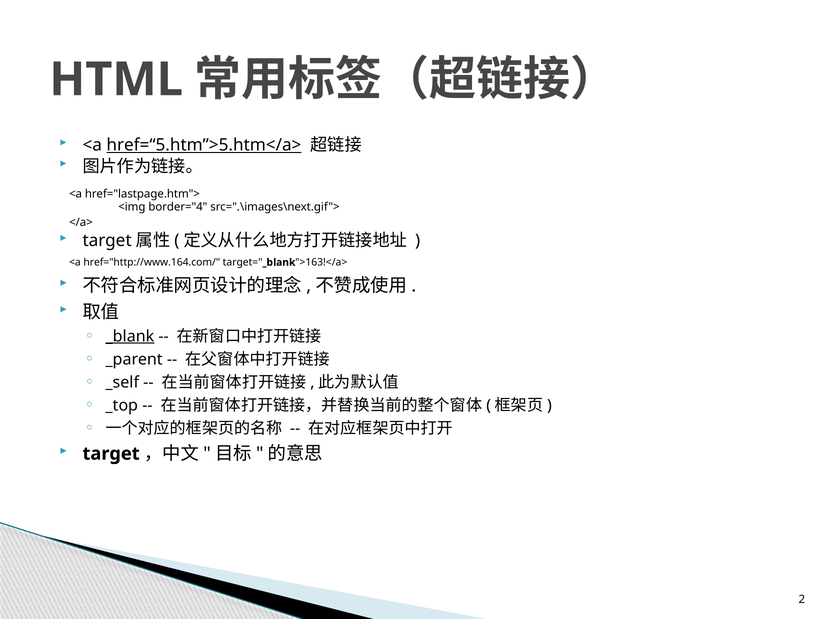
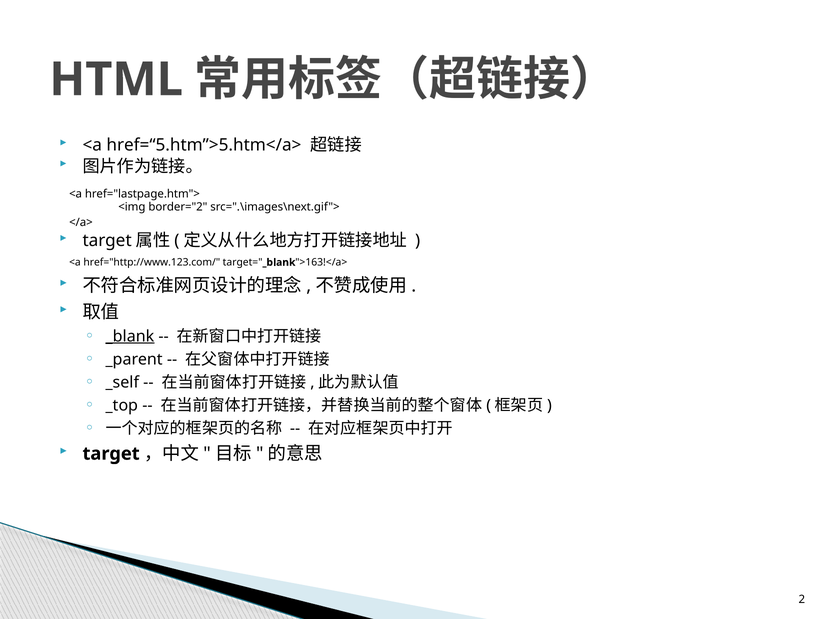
href=“5.htm”>5.htm</a> underline: present -> none (204, 145)
border="4: border="4 -> border="2 (178, 207)
href="http://www.164.com/: href="http://www.164.com/ -> href="http://www.123.com/ (152, 262)
